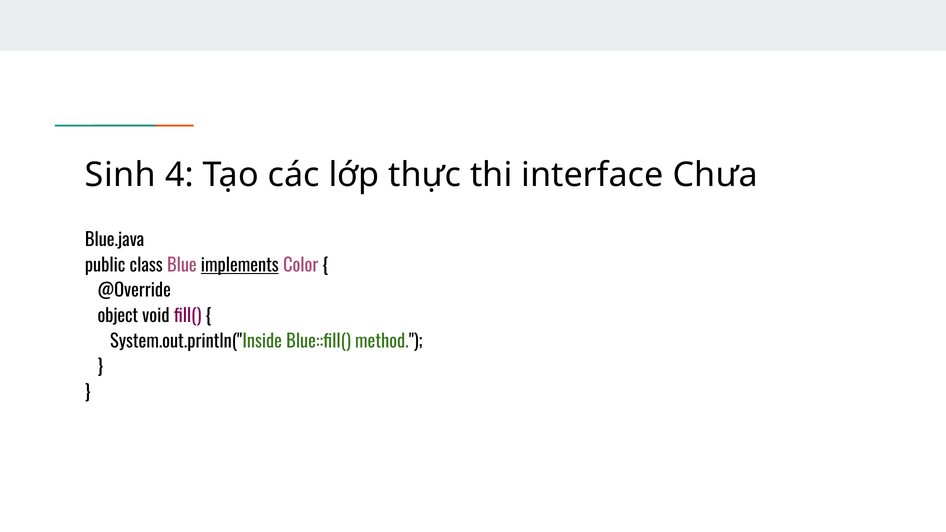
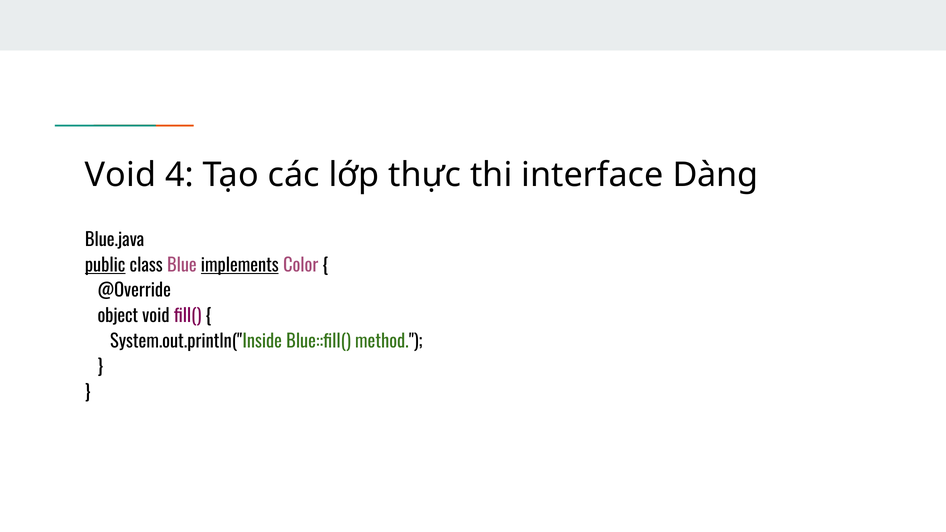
Sinh: Sinh -> Void (121, 175)
Chưa: Chưa -> Dàng (716, 175)
public underline: none -> present (105, 266)
